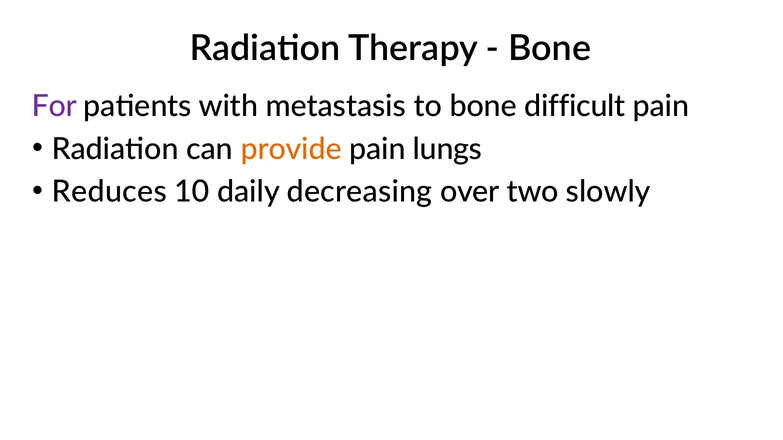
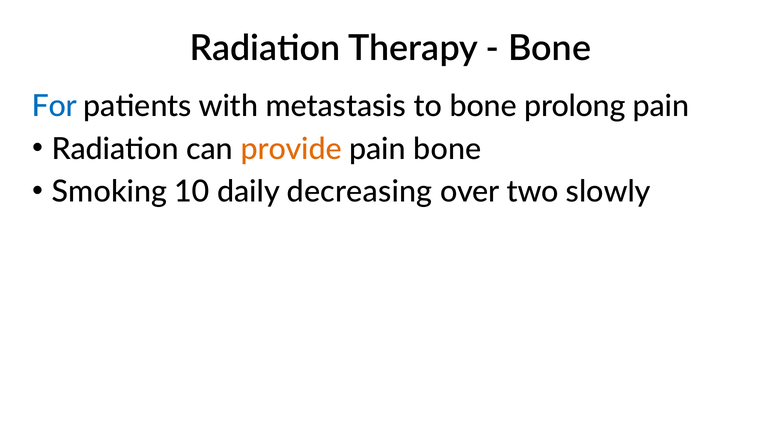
For colour: purple -> blue (54, 107)
difficult: difficult -> prolong (575, 107)
pain lungs: lungs -> bone (447, 149)
Reduces: Reduces -> Smoking (109, 192)
